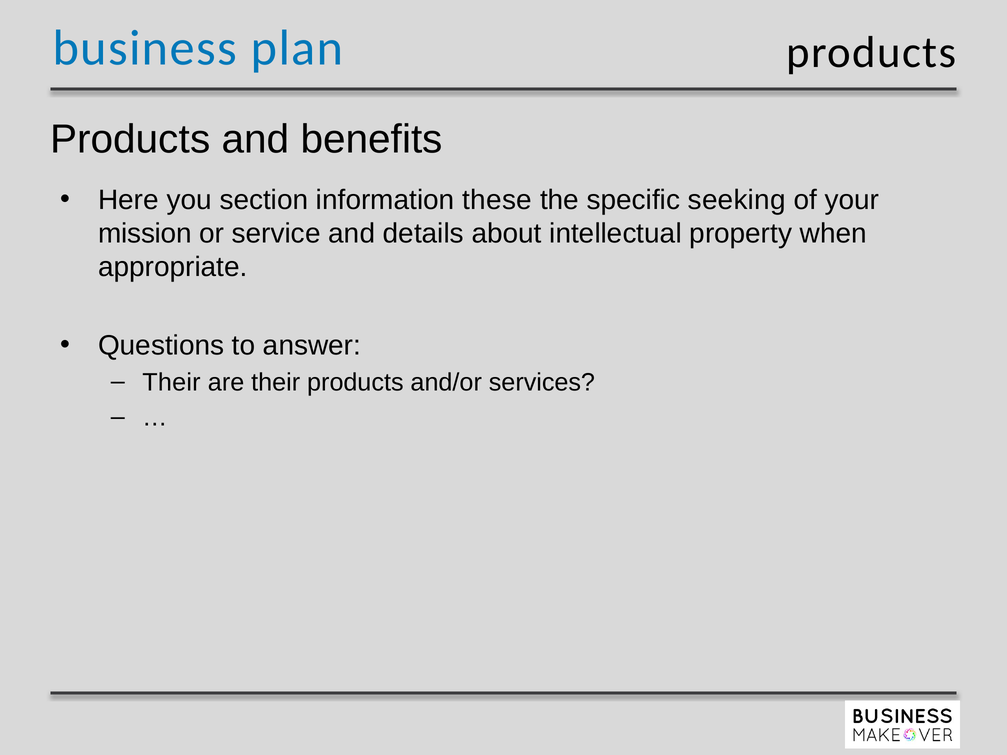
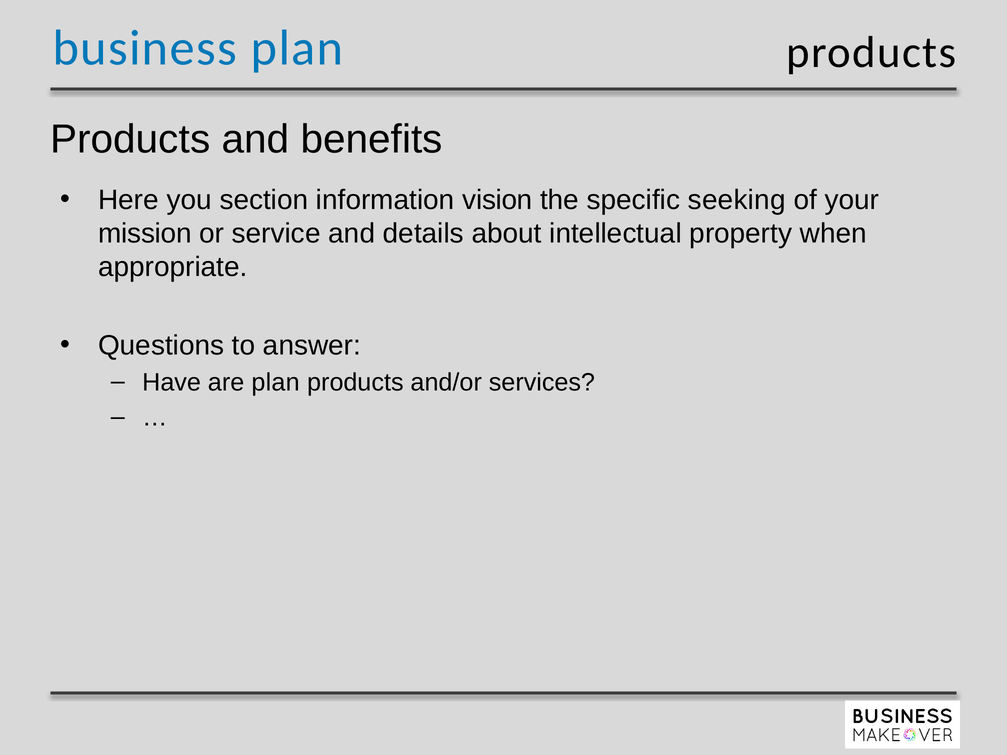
these: these -> vision (497, 200)
Their: Their -> Have (172, 382)
are their: their -> plan (276, 382)
